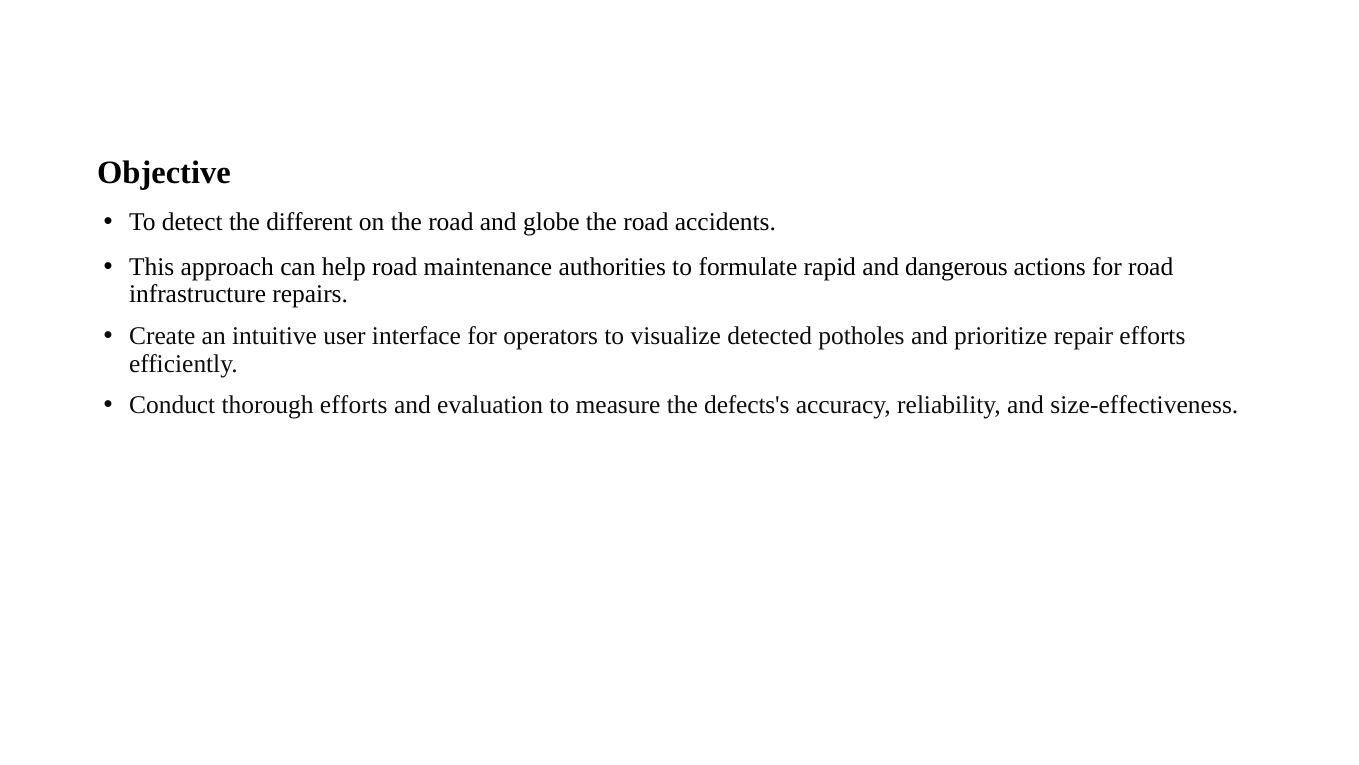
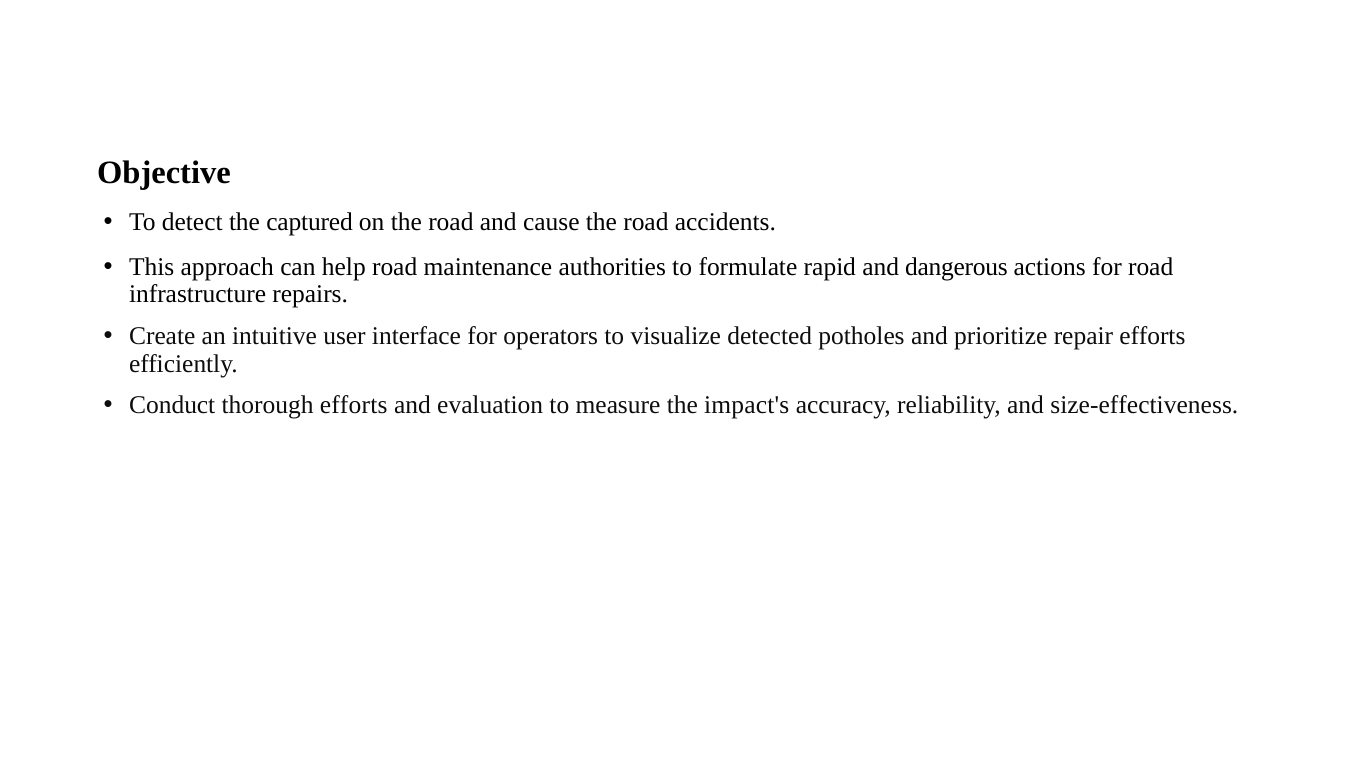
different: different -> captured (310, 222)
globe: globe -> cause (551, 222)
defects's: defects's -> impact's (747, 405)
